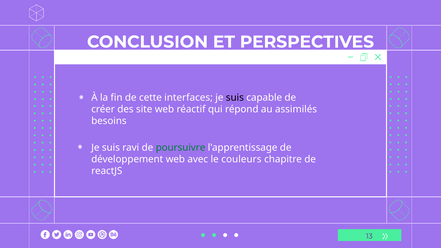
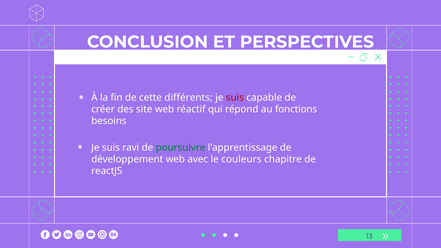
interfaces: interfaces -> différents (189, 98)
suis colour: black -> red (235, 98)
assimilés: assimilés -> fonctions (296, 109)
